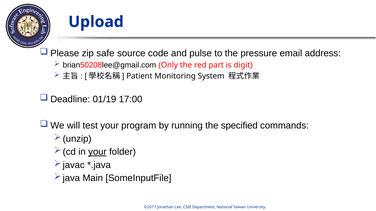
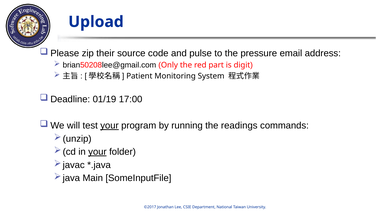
safe: safe -> their (106, 53)
your underline: none -> present (109, 126)
specified: specified -> readings (239, 126)
